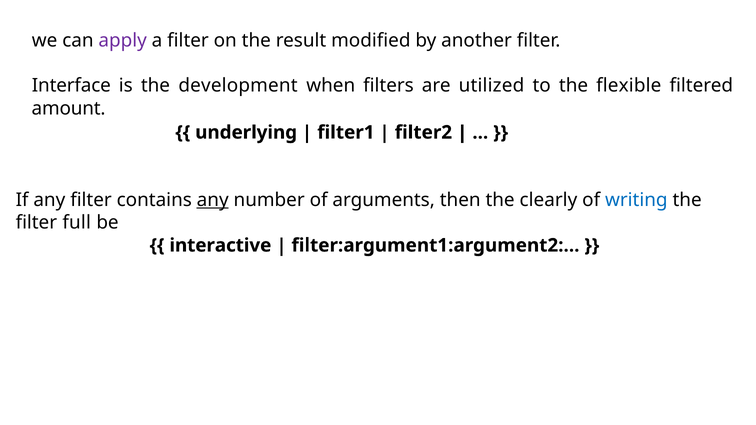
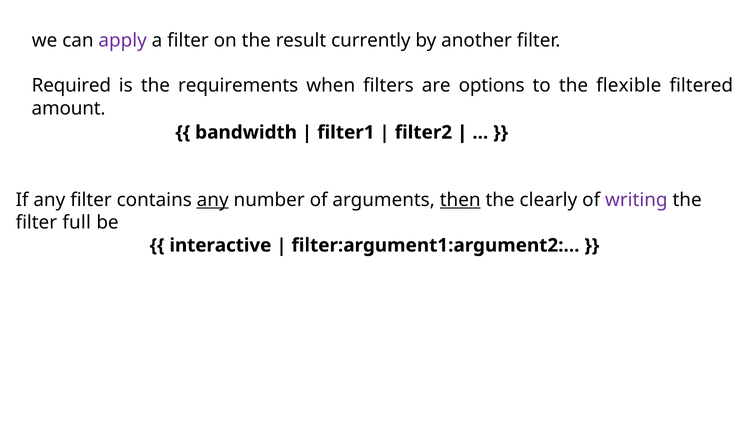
modified: modified -> currently (371, 40)
Interface: Interface -> Required (71, 86)
development: development -> requirements (238, 86)
utilized: utilized -> options (492, 86)
underlying: underlying -> bandwidth (246, 132)
then underline: none -> present (460, 200)
writing colour: blue -> purple (636, 200)
